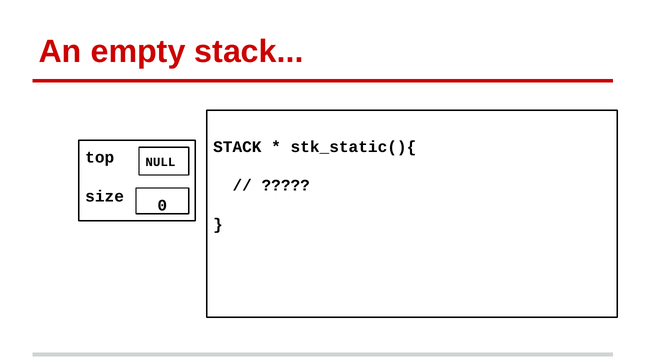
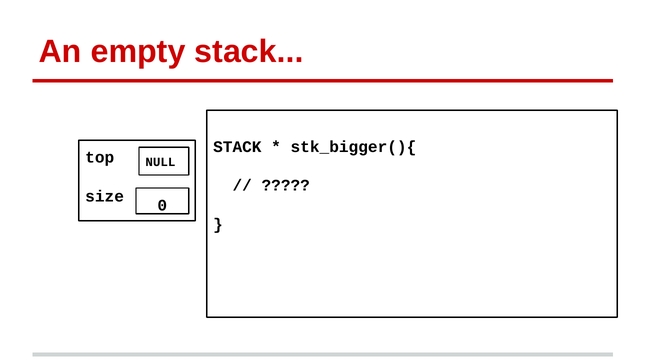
stk_static(){: stk_static(){ -> stk_bigger(){ (353, 147)
